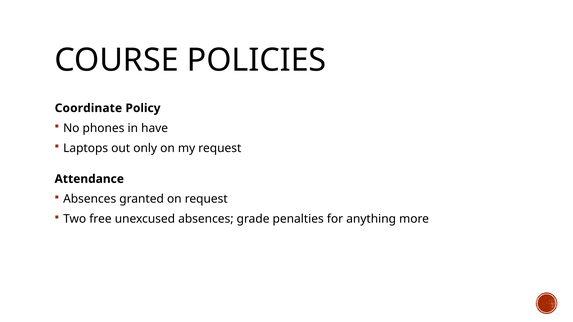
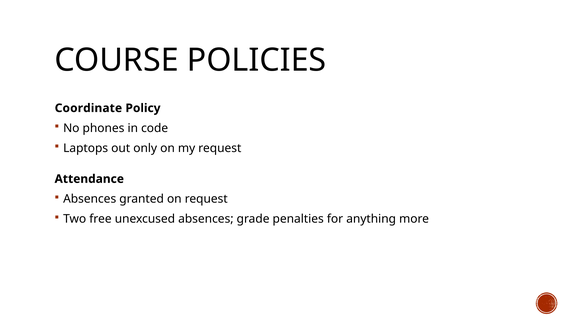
have: have -> code (155, 128)
